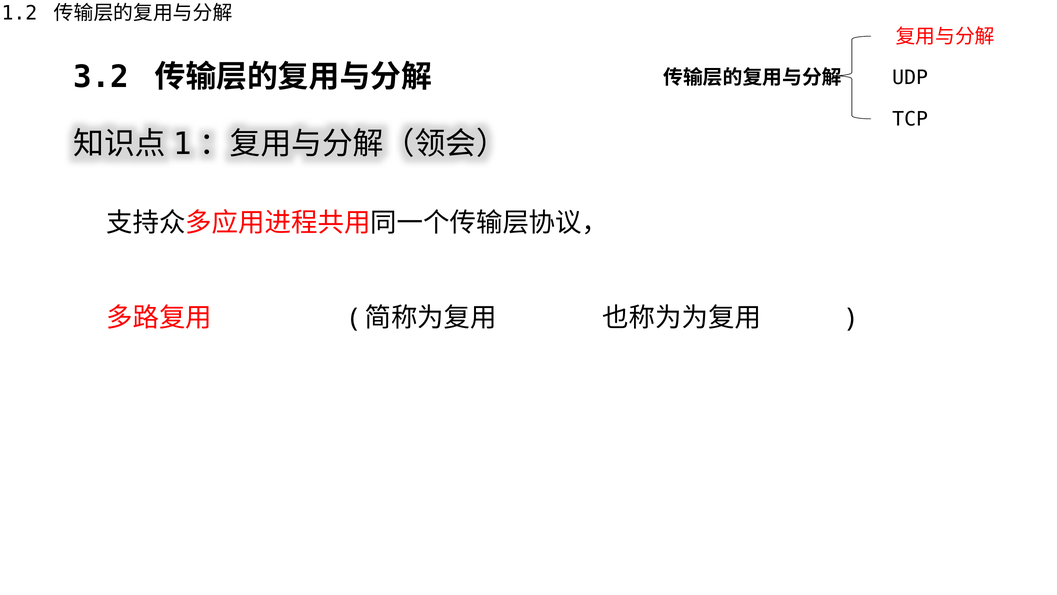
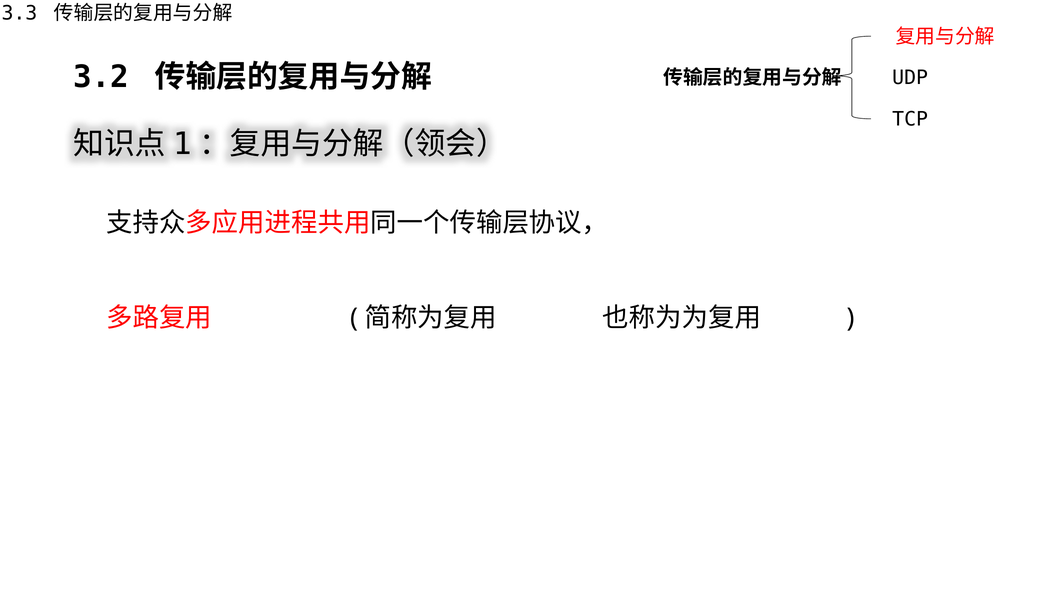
1.2: 1.2 -> 3.3 (19, 13)
